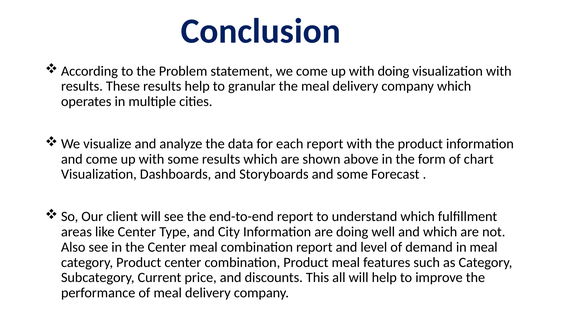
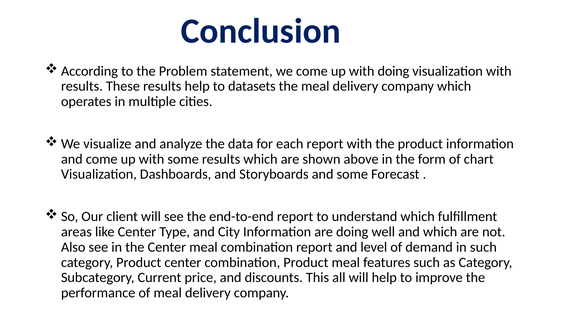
granular: granular -> datasets (252, 86)
in meal: meal -> such (483, 247)
